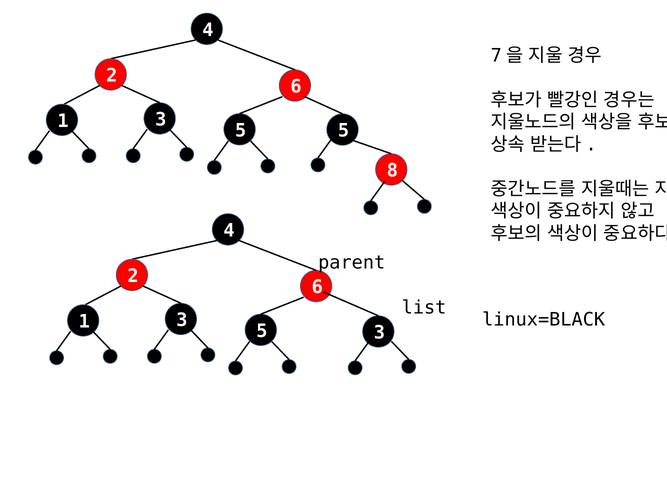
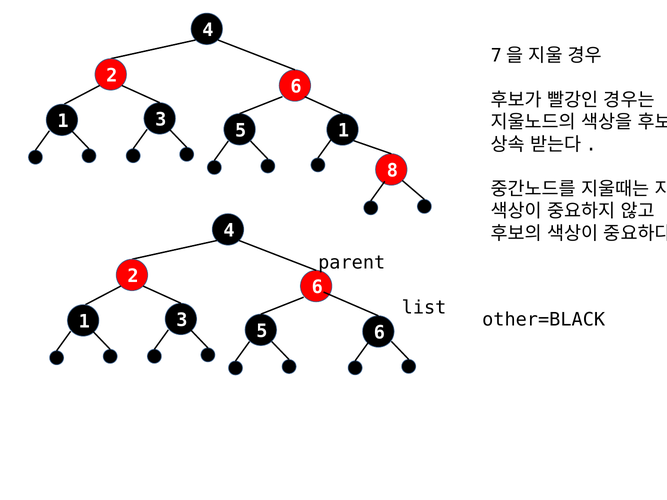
5 5: 5 -> 1 (344, 131)
linux=BLACK: linux=BLACK -> other=BLACK (544, 320)
5 3: 3 -> 6 (379, 333)
